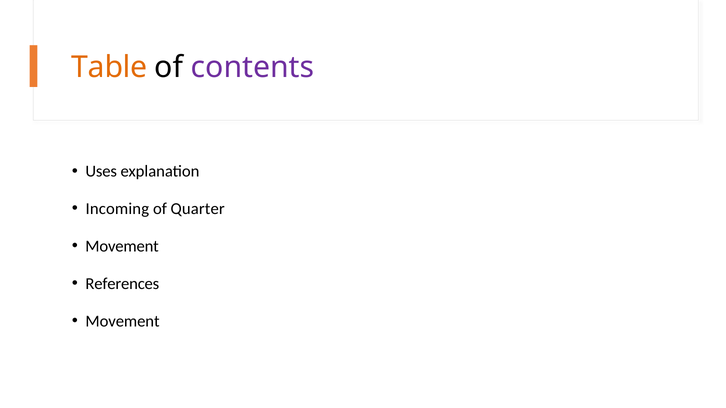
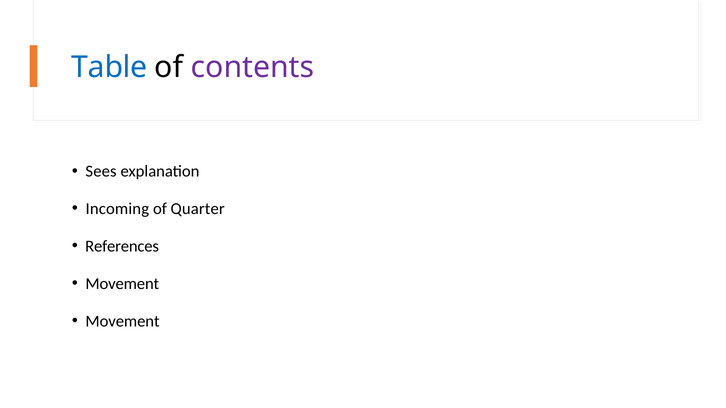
Table colour: orange -> blue (109, 68)
Uses: Uses -> Sees (101, 172)
Movement: Movement -> References (122, 247)
References: References -> Movement (122, 284)
